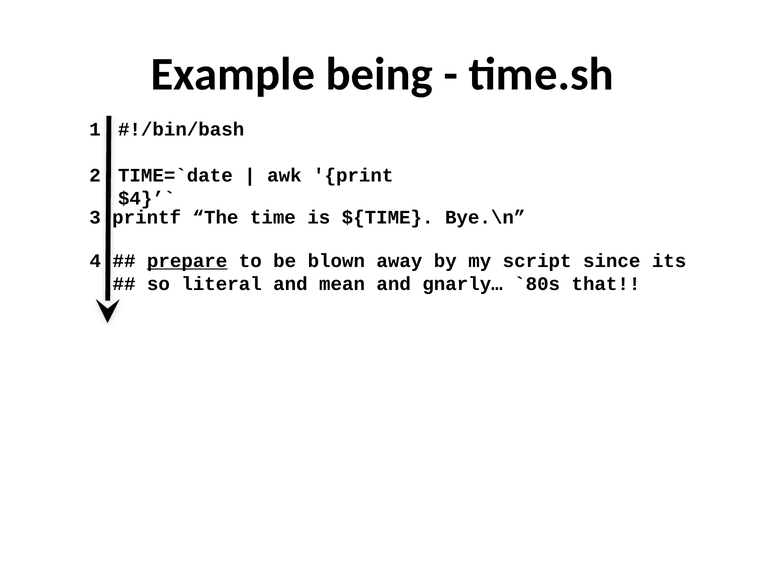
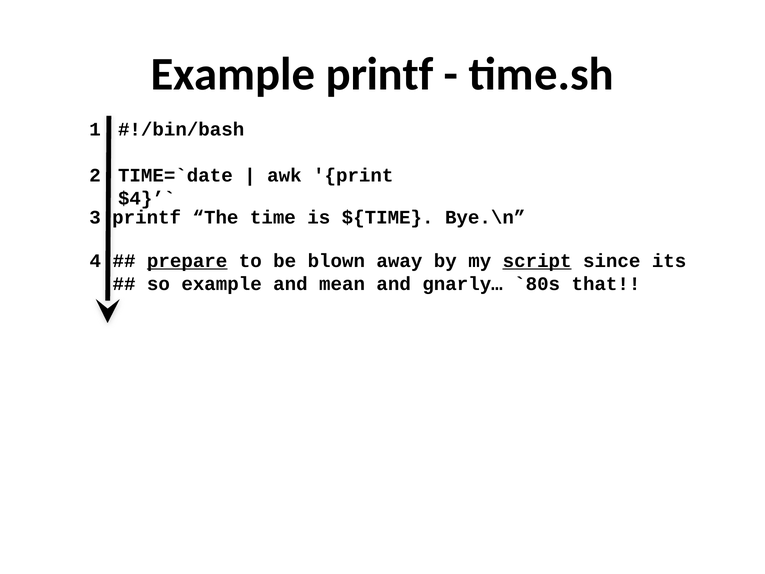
Example being: being -> printf (380, 74)
script underline: none -> present (537, 261)
so literal: literal -> example (222, 284)
